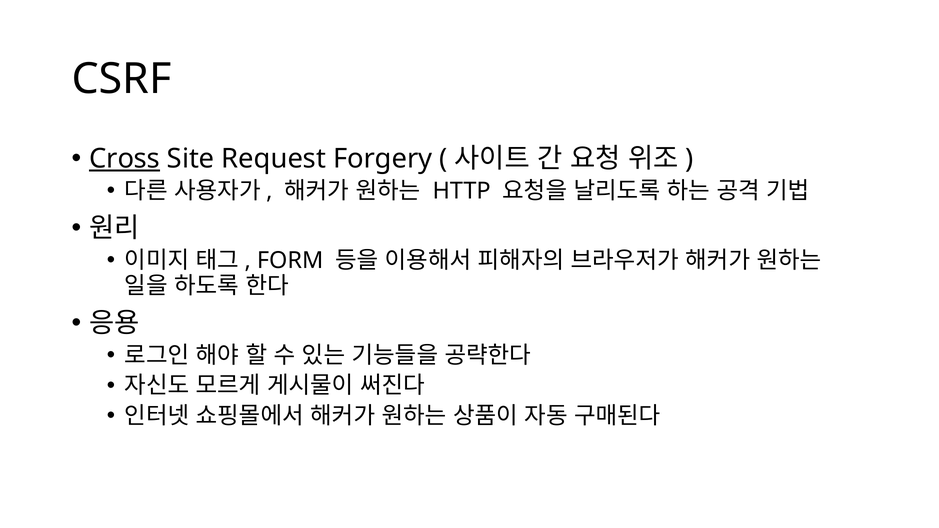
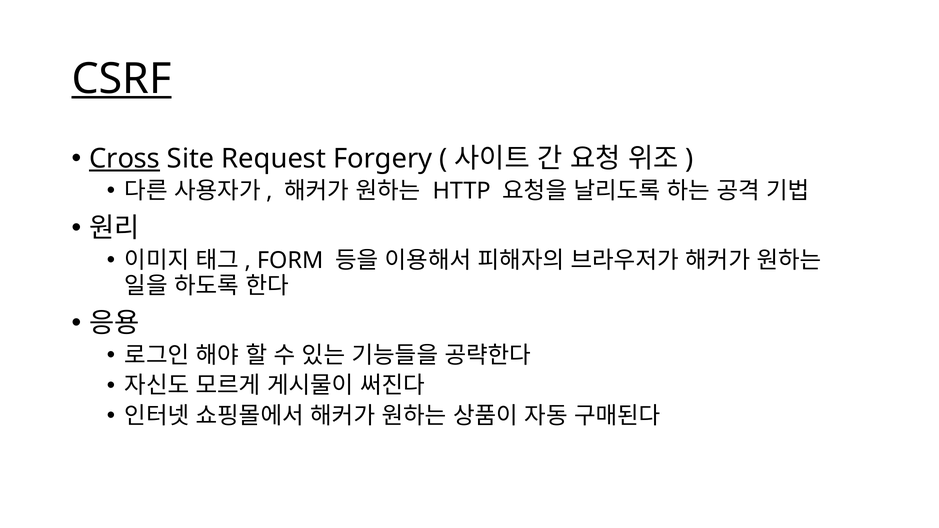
CSRF underline: none -> present (122, 79)
